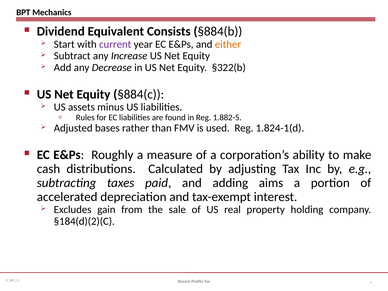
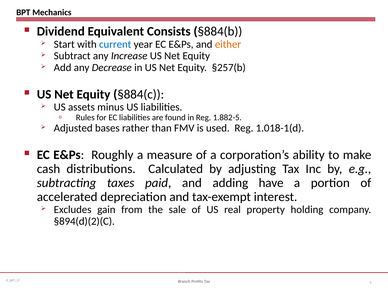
current colour: purple -> blue (115, 44)
§322(b: §322(b -> §257(b (229, 68)
1.824-1(d: 1.824-1(d -> 1.018-1(d (280, 128)
aims: aims -> have (271, 183)
§184(d)(2)(C: §184(d)(2)(C -> §894(d)(2)(C (84, 221)
